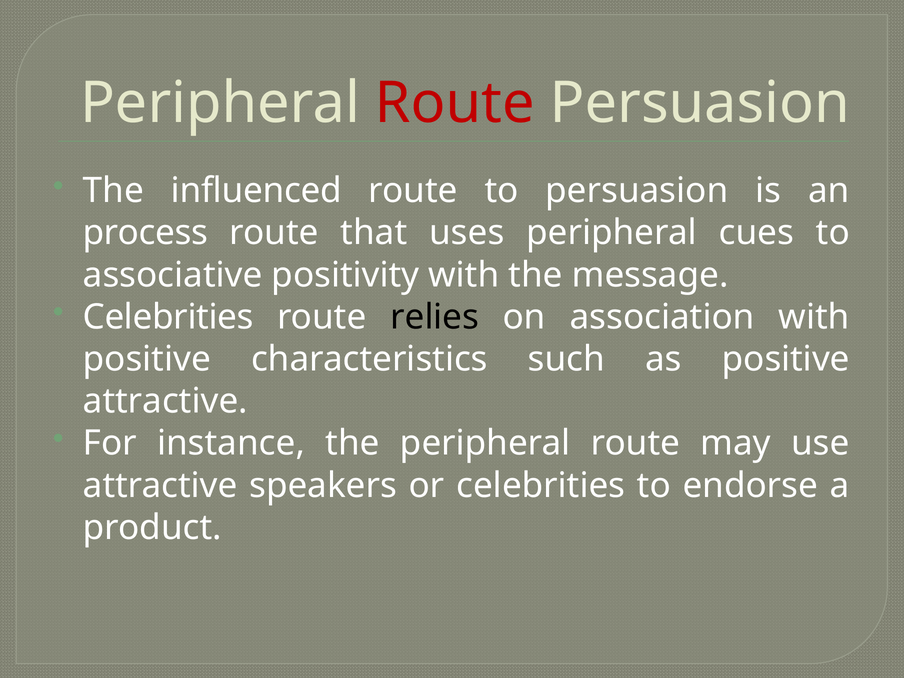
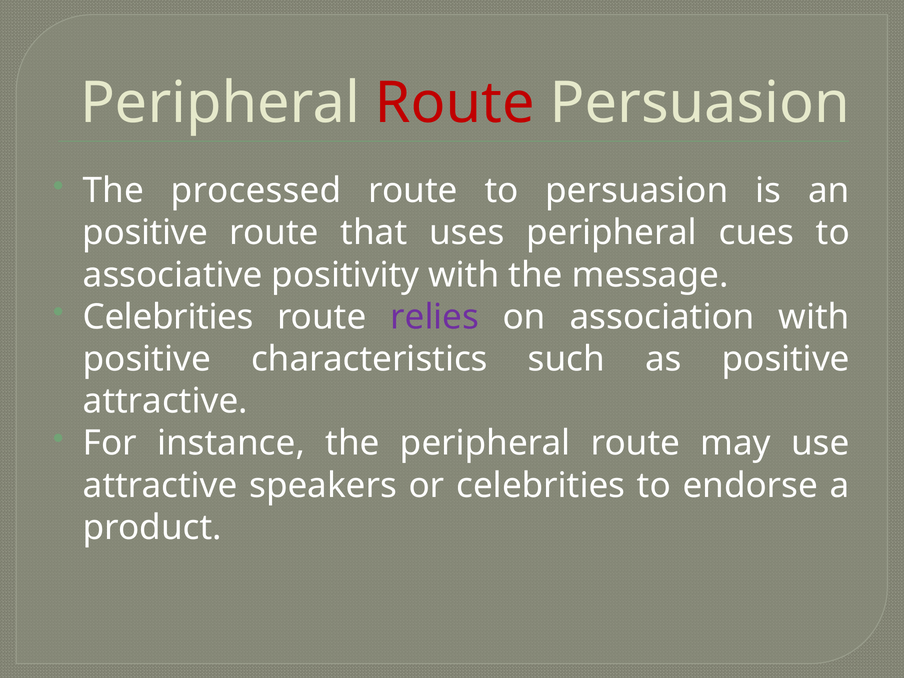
influenced: influenced -> processed (256, 191)
process: process -> positive (145, 233)
relies colour: black -> purple (435, 317)
